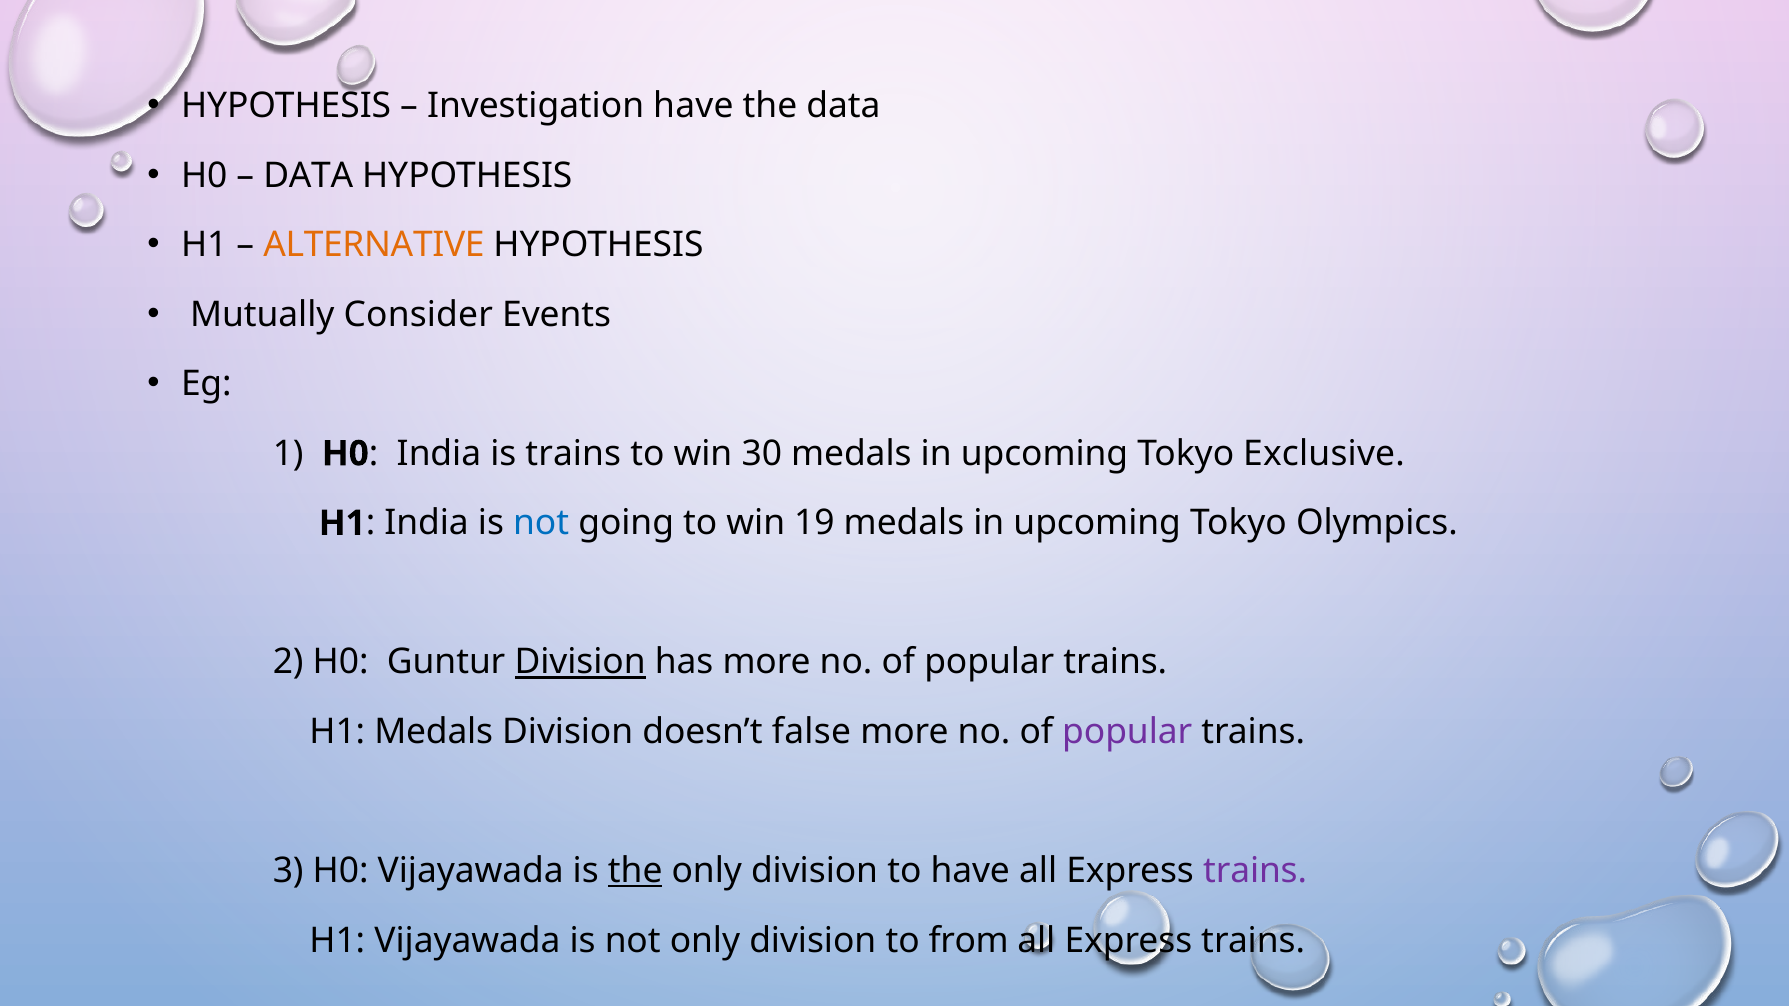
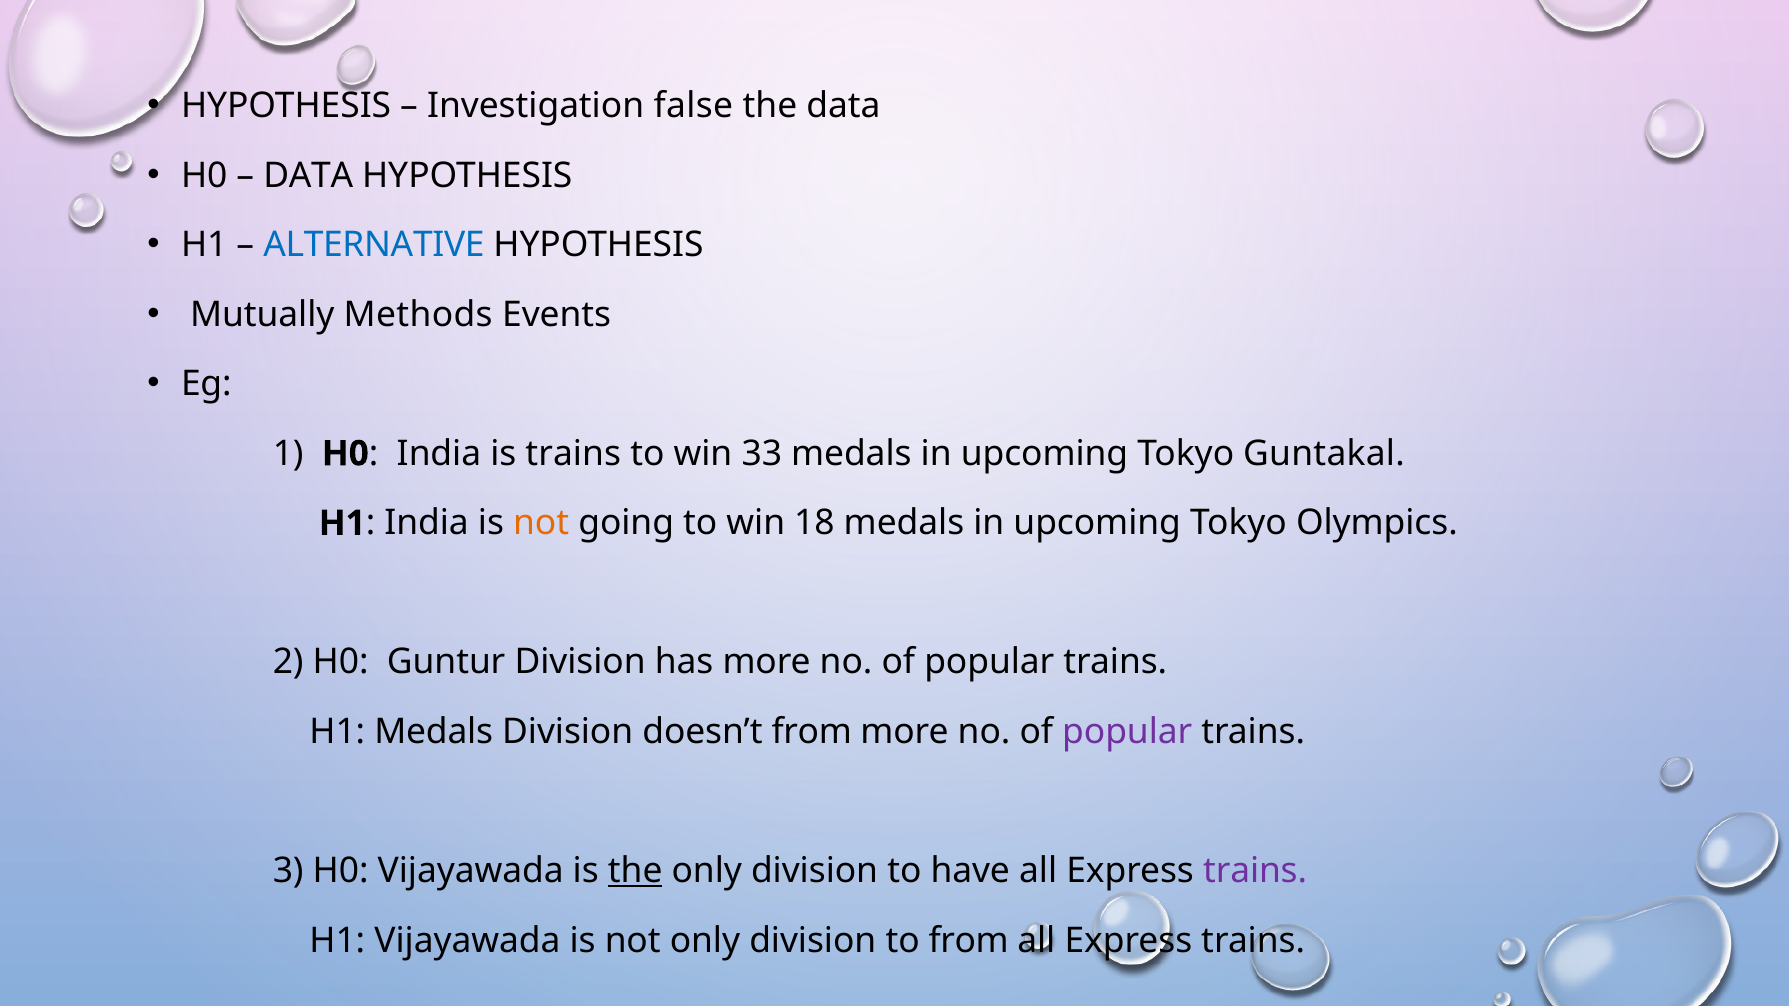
Investigation have: have -> false (693, 106)
ALTERNATIVE colour: orange -> blue (374, 245)
Consider: Consider -> Methods (418, 315)
30: 30 -> 33 (762, 454)
Exclusive: Exclusive -> Guntakal (1324, 454)
not colour: blue -> orange (541, 523)
19: 19 -> 18 (814, 523)
Division underline: present -> none (580, 663)
doesn’t false: false -> from (812, 732)
